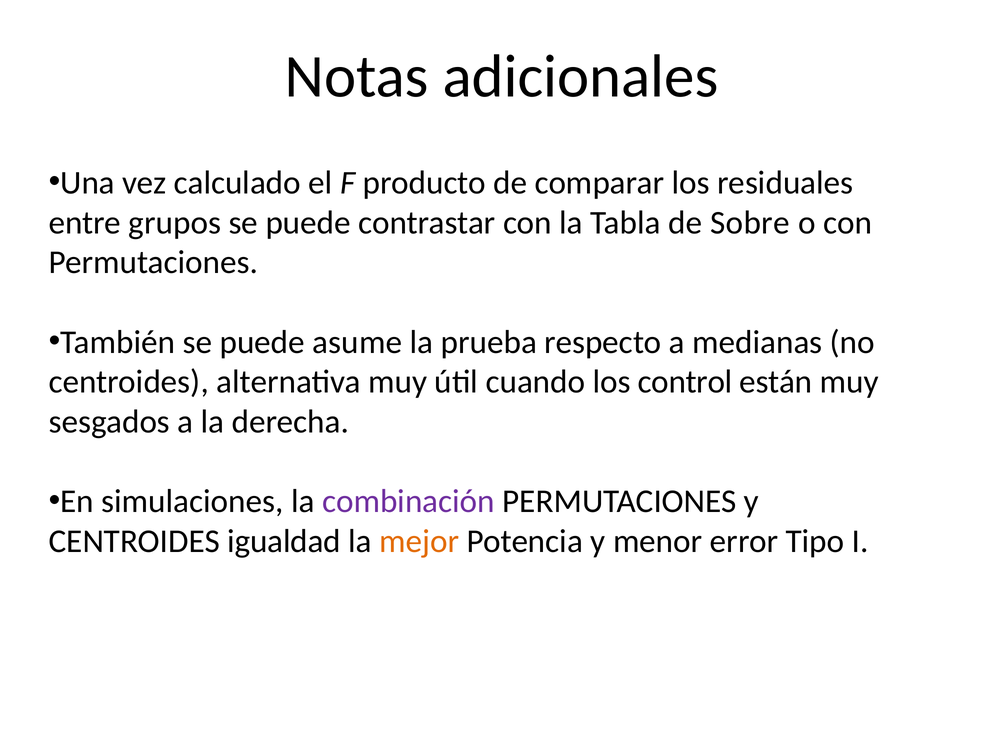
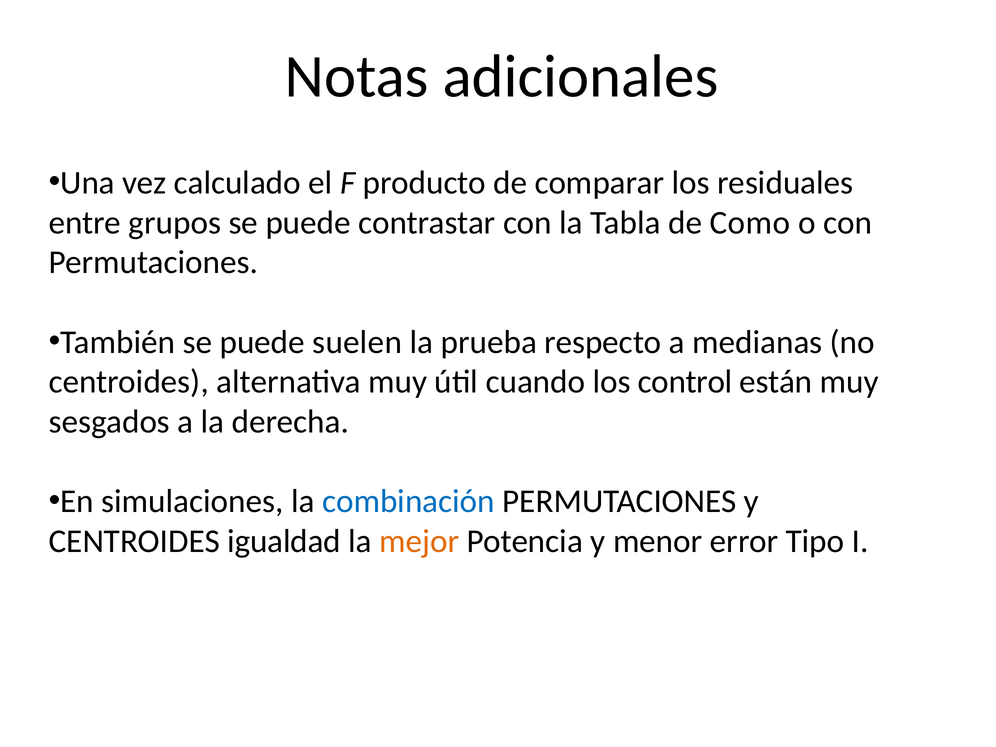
Sobre: Sobre -> Como (750, 223)
asume: asume -> suelen (357, 342)
combinación colour: purple -> blue (408, 501)
